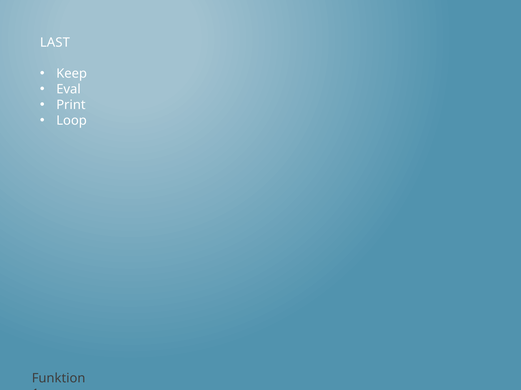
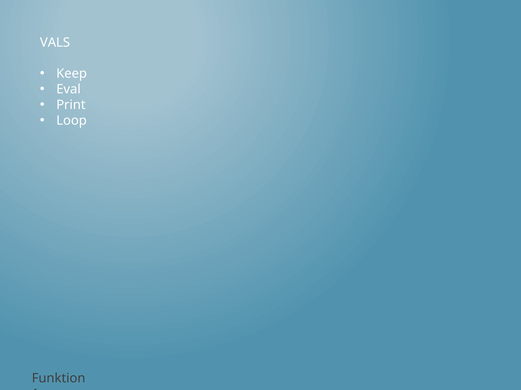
LAST: LAST -> VALS (55, 43)
